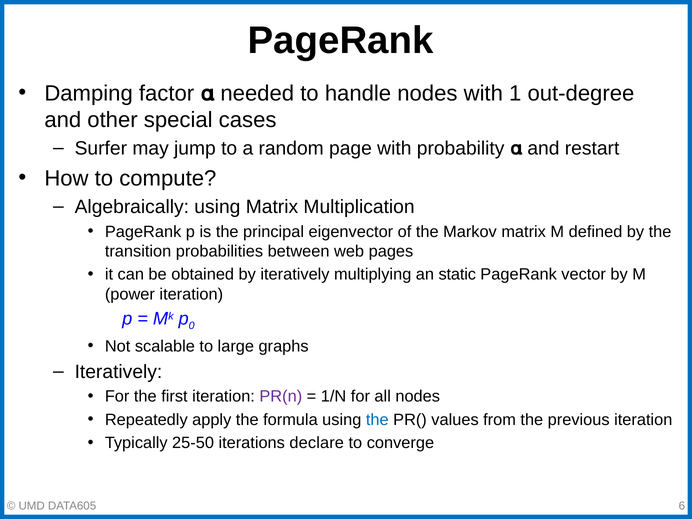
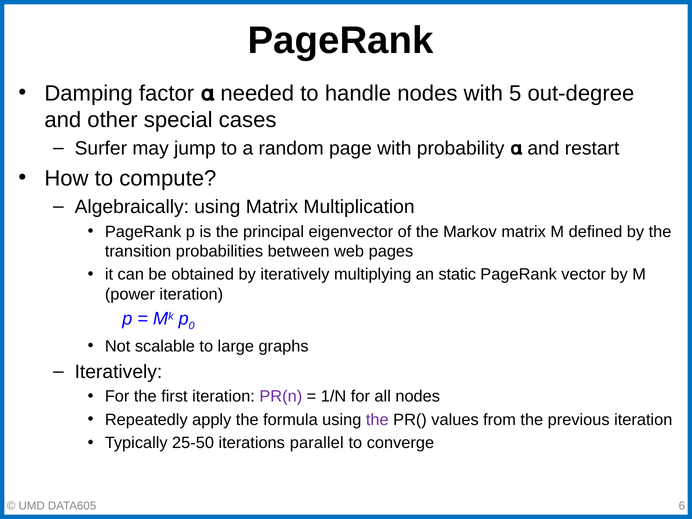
1: 1 -> 5 (515, 93)
the colour: blue -> purple (377, 420)
declare: declare -> parallel (317, 443)
